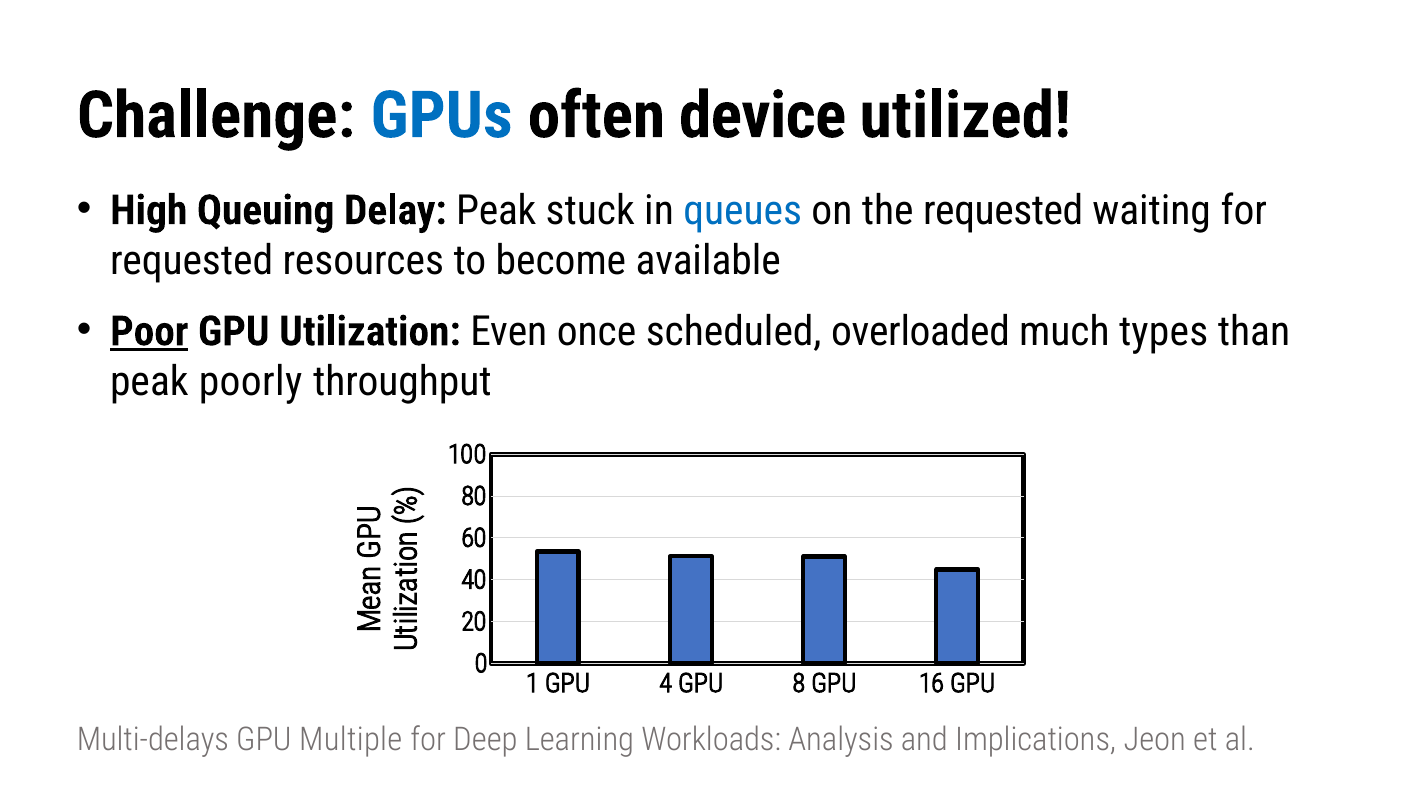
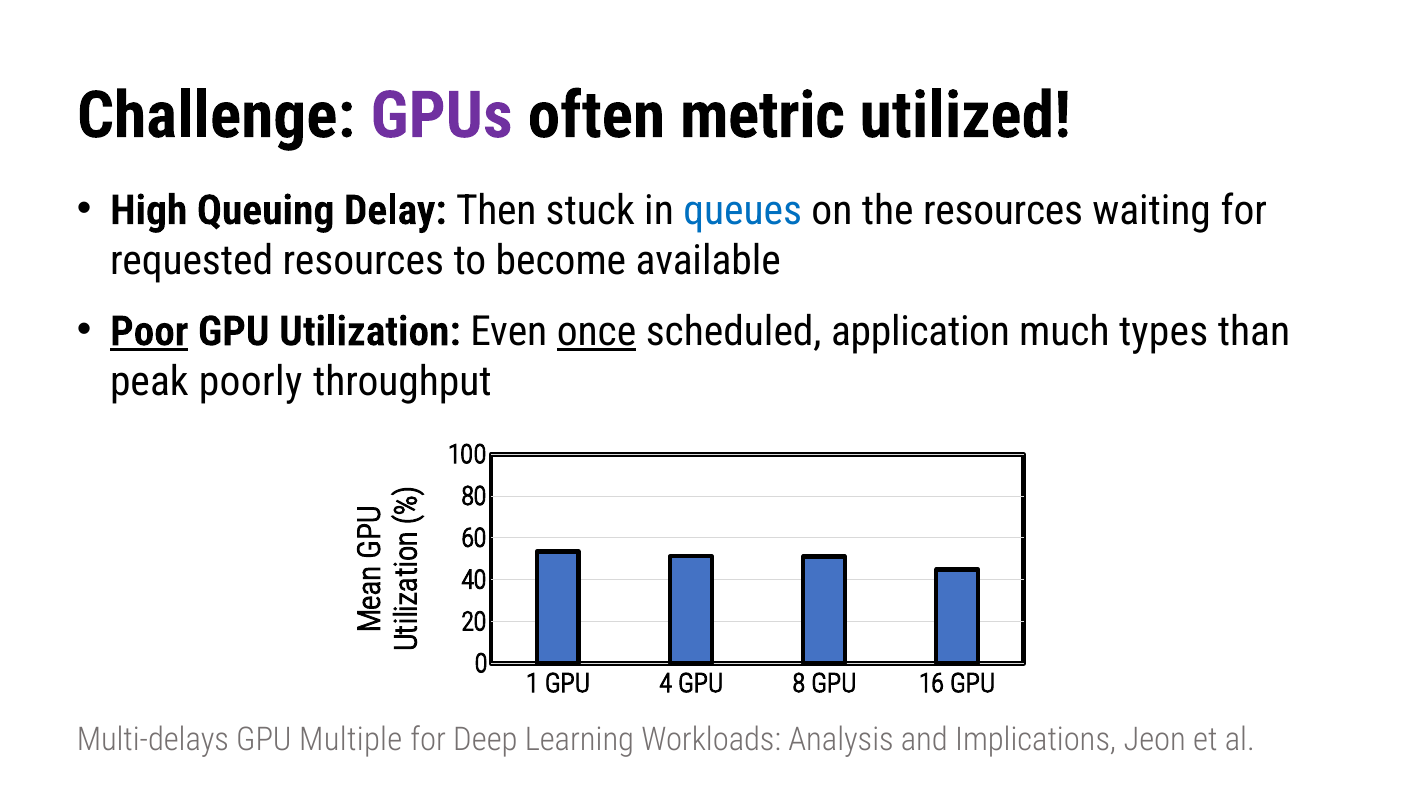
GPUs colour: blue -> purple (442, 116)
device: device -> metric (763, 116)
Delay Peak: Peak -> Then (496, 210)
the requested: requested -> resources (1003, 210)
once underline: none -> present (597, 332)
overloaded: overloaded -> application (920, 332)
